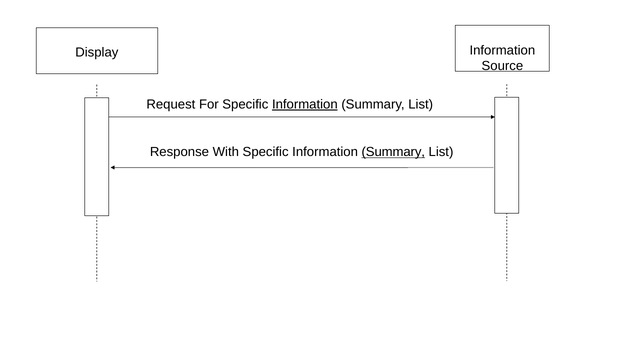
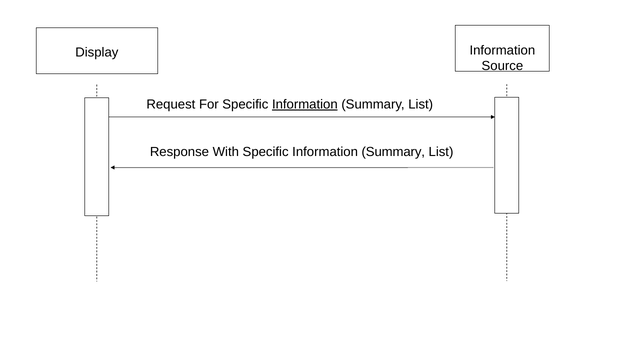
Summary underline: present -> none (393, 152)
